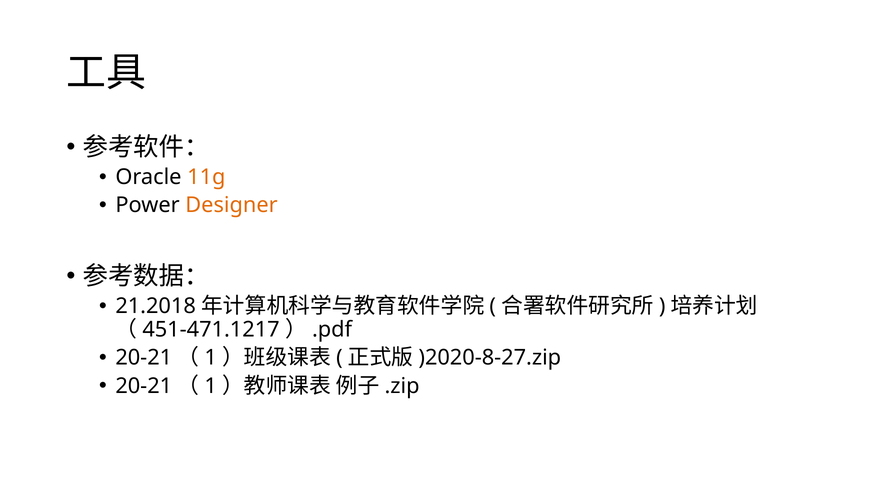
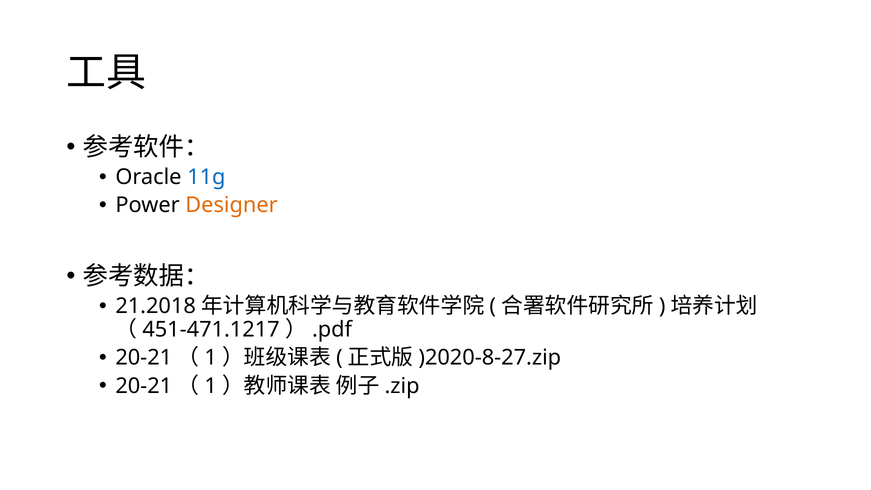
11g colour: orange -> blue (206, 177)
